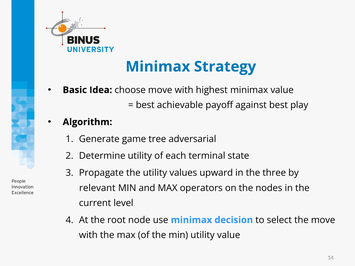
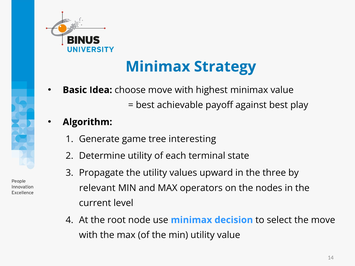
adversarial: adversarial -> interesting (192, 139)
